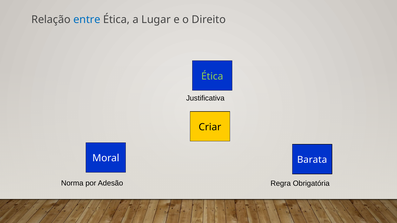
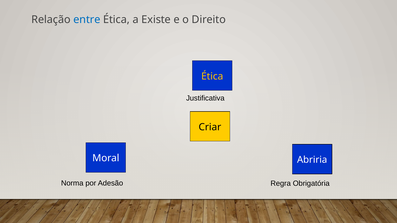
Lugar: Lugar -> Existe (156, 20)
Ética colour: light green -> yellow (212, 76)
Barata: Barata -> Abriria (312, 160)
